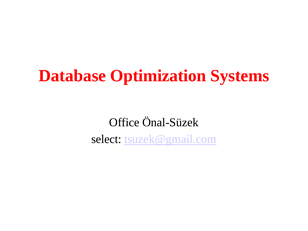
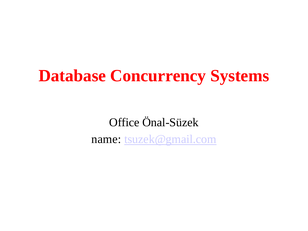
Optimization: Optimization -> Concurrency (158, 76)
select: select -> name (106, 139)
